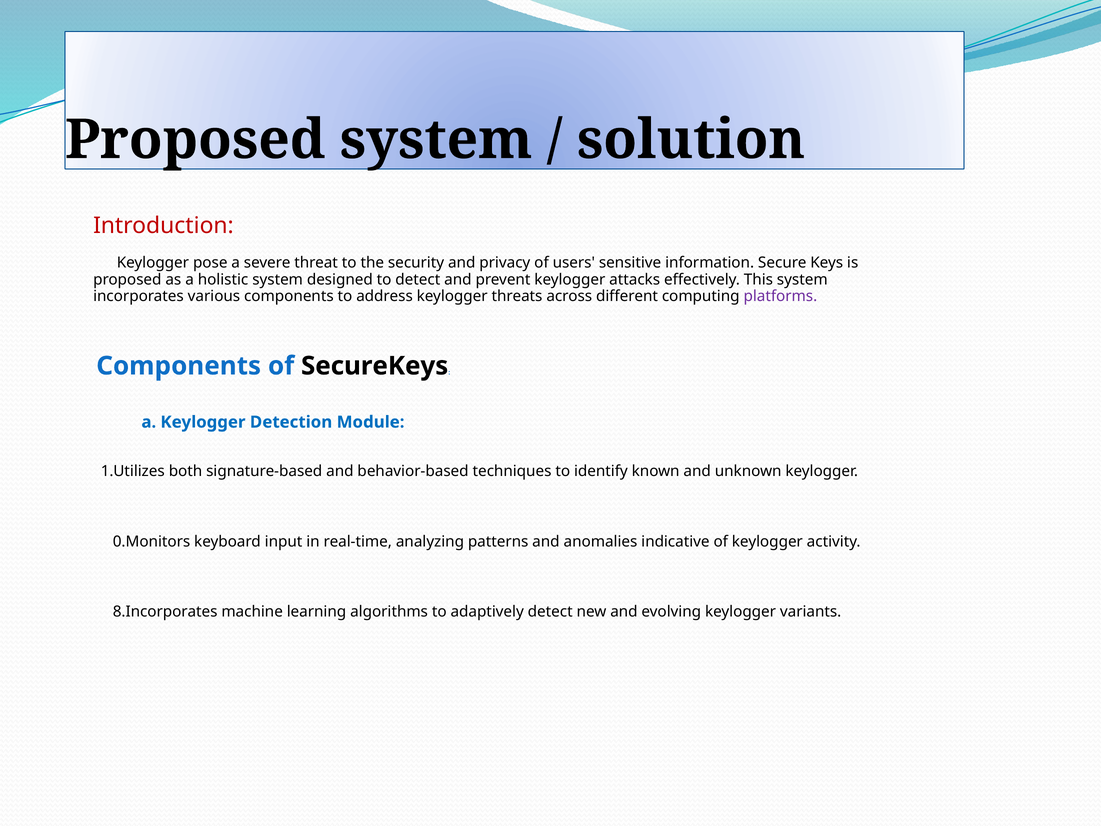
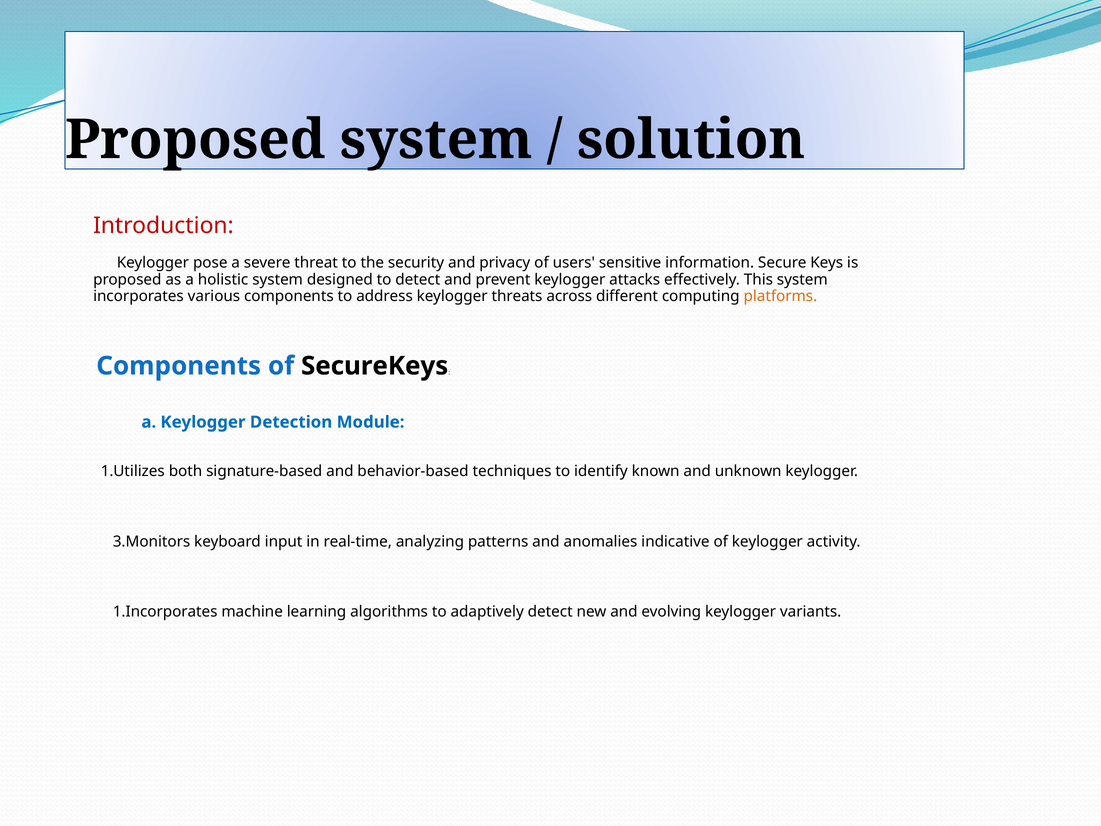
platforms colour: purple -> orange (780, 296)
0.Monitors: 0.Monitors -> 3.Monitors (152, 541)
8.Incorporates: 8.Incorporates -> 1.Incorporates (165, 611)
